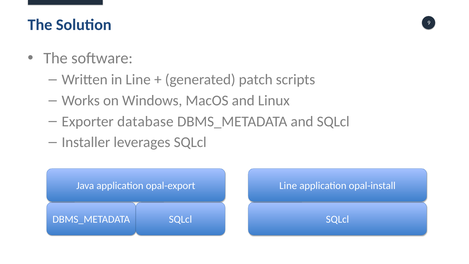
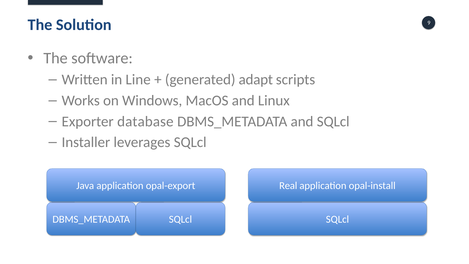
patch: patch -> adapt (256, 80)
Line: Line -> Real (288, 186)
